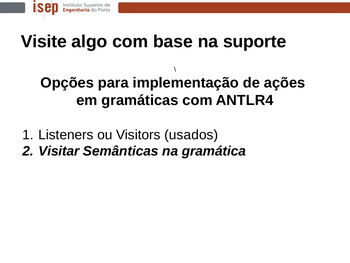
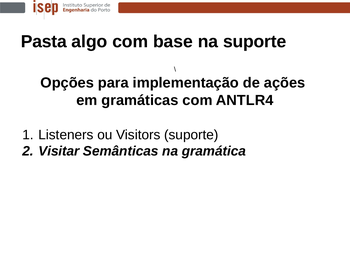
Visite: Visite -> Pasta (44, 41)
Visitors usados: usados -> suporte (191, 135)
